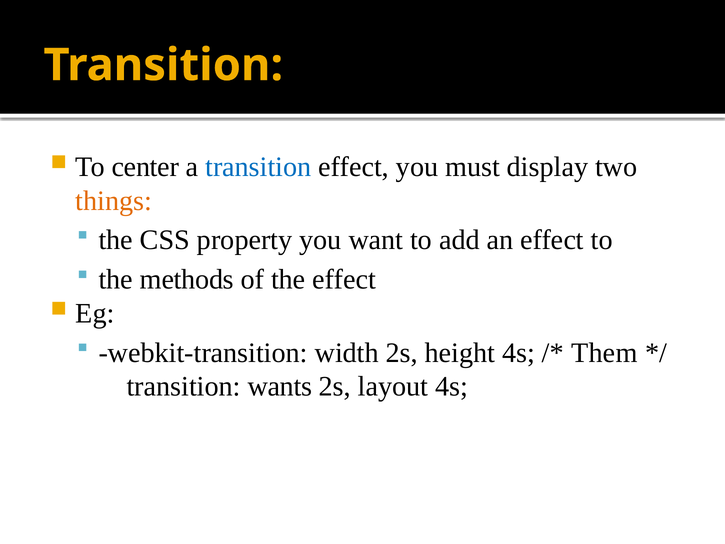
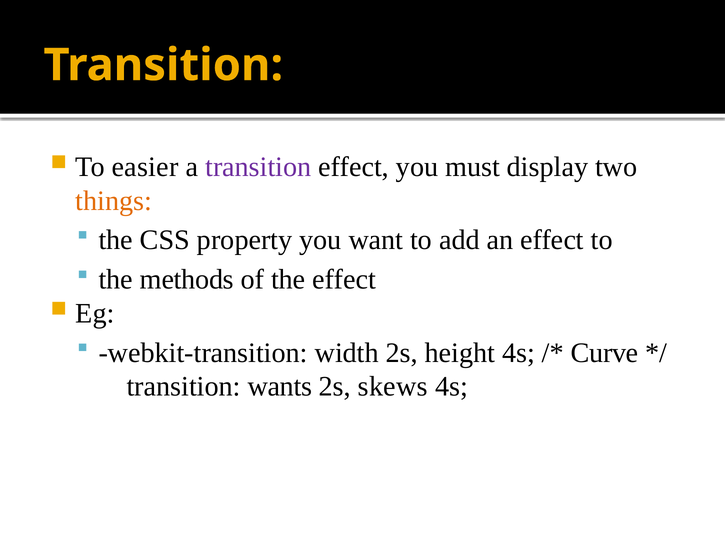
center: center -> easier (145, 167)
transition colour: blue -> purple (258, 167)
Them: Them -> Curve (605, 353)
layout: layout -> skews (393, 386)
